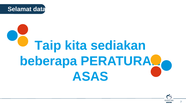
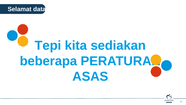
Taip: Taip -> Tepi (48, 45)
